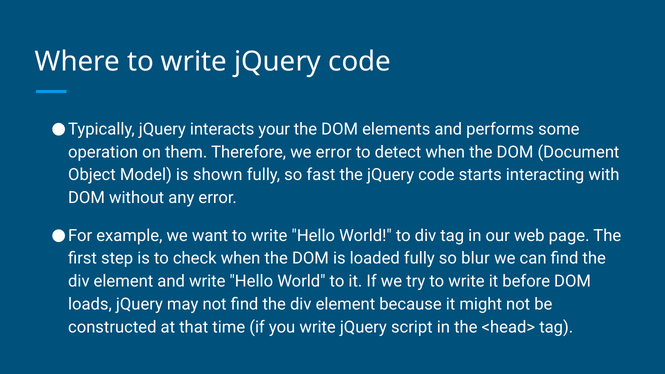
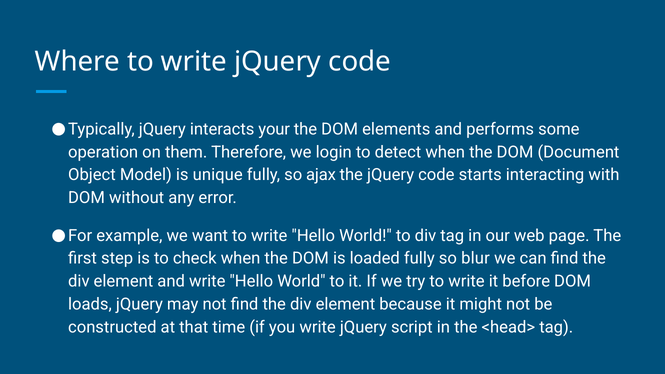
we error: error -> login (334, 152)
shown: shown -> unique (218, 175)
fast: fast -> ajax (321, 175)
